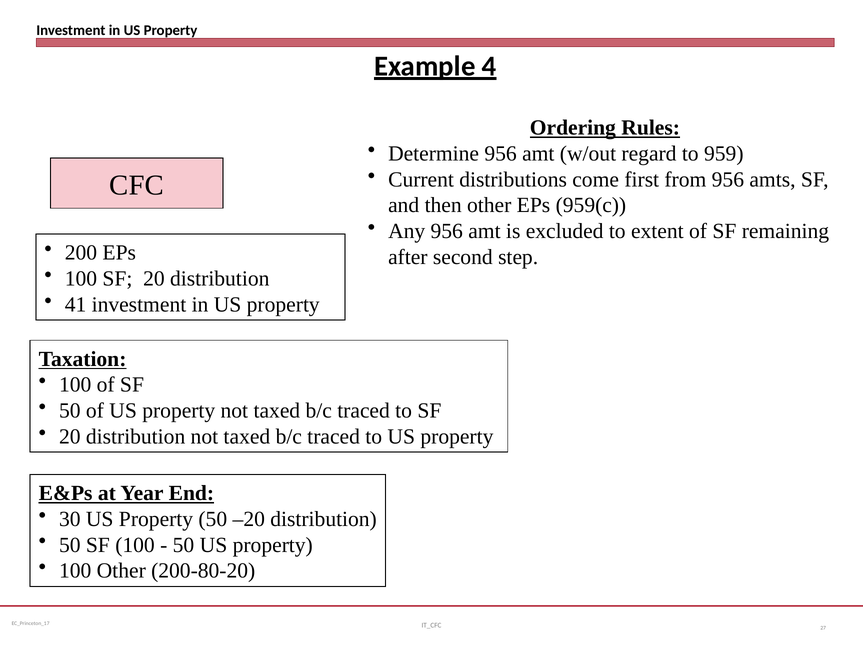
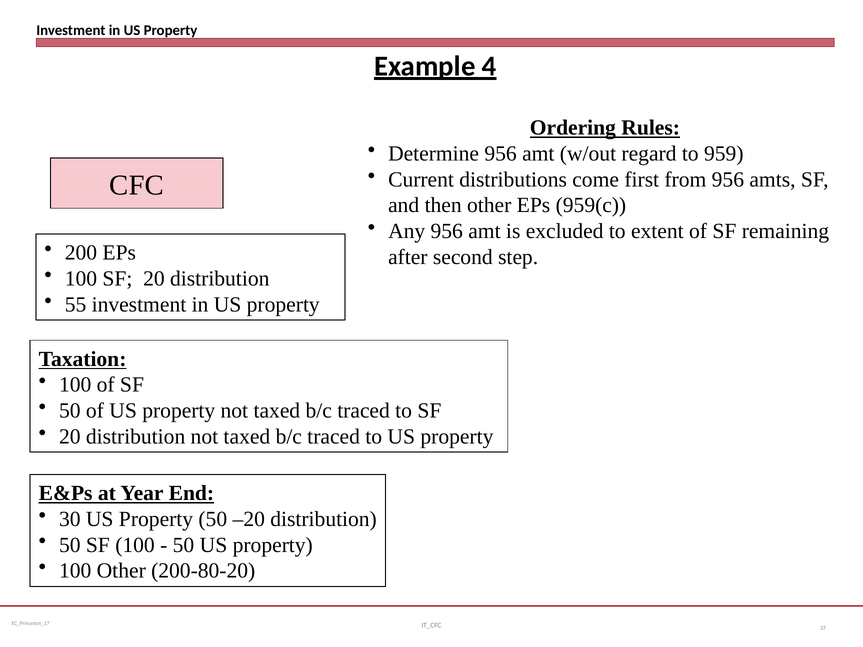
41: 41 -> 55 (76, 305)
